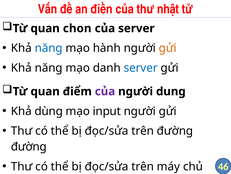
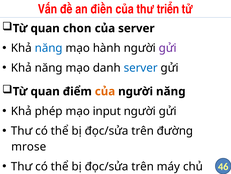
nhật: nhật -> triển (168, 9)
gửi colour: orange -> purple (168, 48)
của colour: purple -> orange (105, 91)
người dụng: dụng -> năng (171, 91)
dùng: dùng -> phép (49, 111)
đường: đường -> mrose (29, 146)
